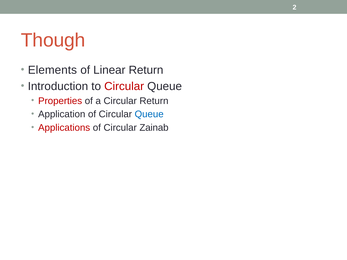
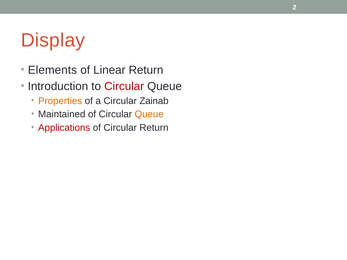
Though: Though -> Display (53, 40)
Properties colour: red -> orange (60, 101)
Circular Return: Return -> Zainab (154, 101)
Application: Application -> Maintained (62, 114)
Queue colour: blue -> orange (149, 114)
Circular Zainab: Zainab -> Return (154, 128)
